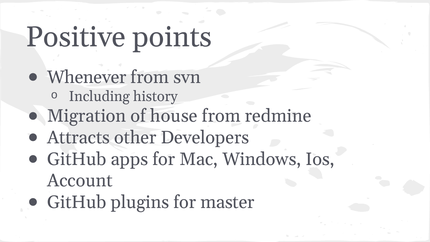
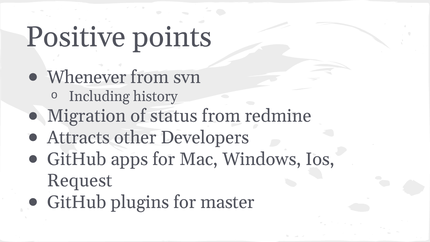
house: house -> status (174, 116)
Account: Account -> Request (80, 181)
